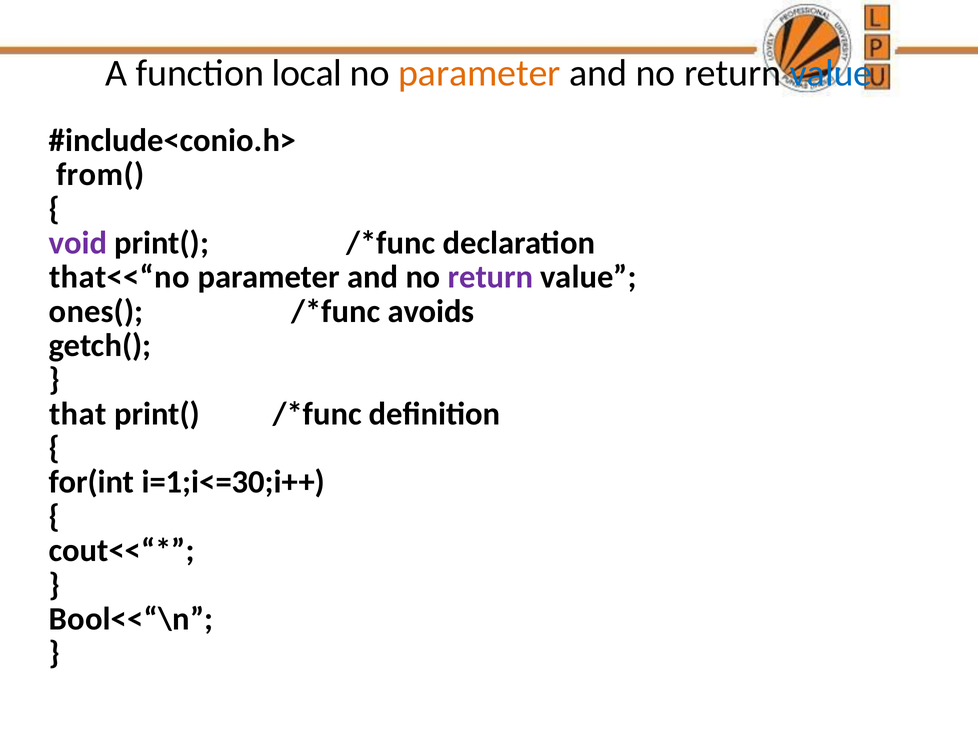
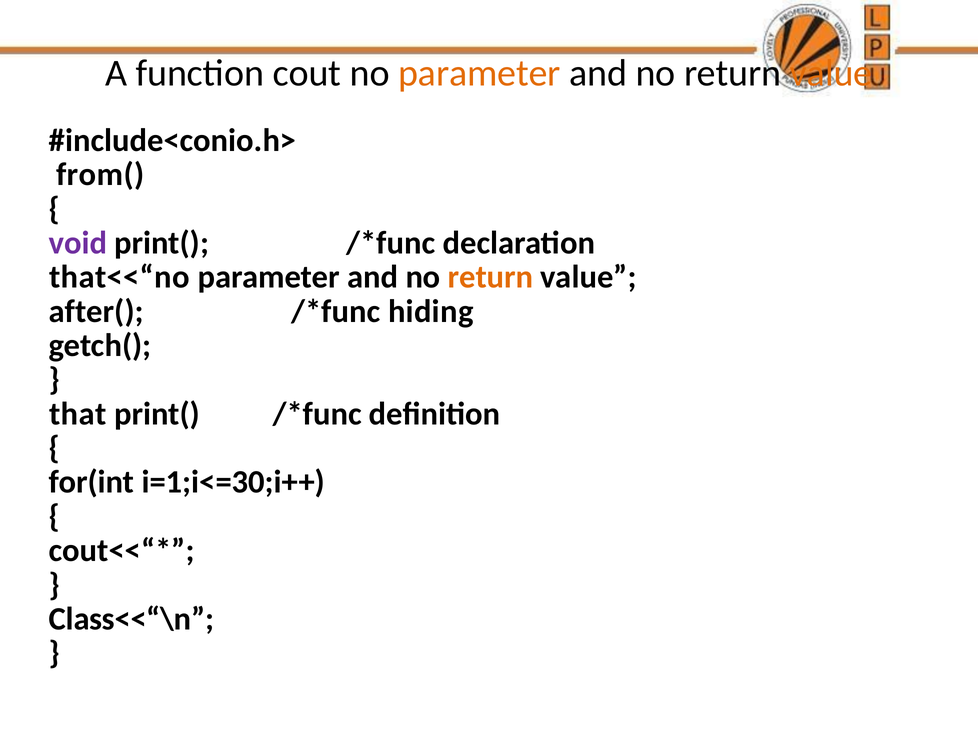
local: local -> cout (307, 73)
value colour: blue -> orange (831, 73)
return colour: purple -> orange (491, 277)
ones(: ones( -> after( (96, 311)
avoids: avoids -> hiding (431, 311)
Bool<<“\n: Bool<<“\n -> Class<<“\n (131, 619)
